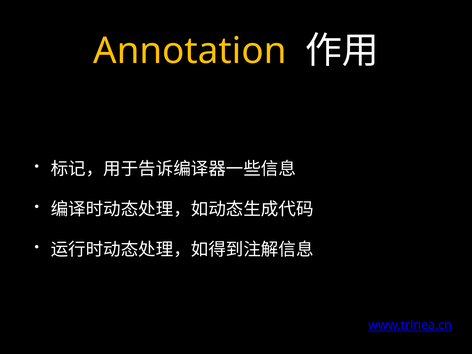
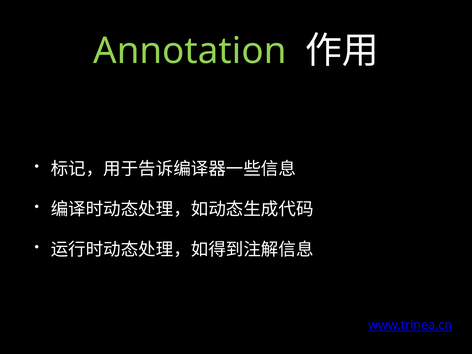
Annotation colour: yellow -> light green (190, 51)
